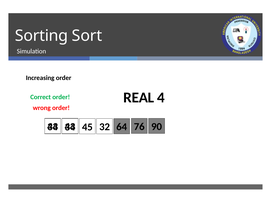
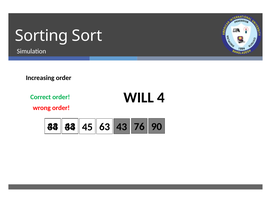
REAL: REAL -> WILL (139, 98)
32: 32 -> 63 (105, 127)
45 64: 64 -> 43 (122, 127)
